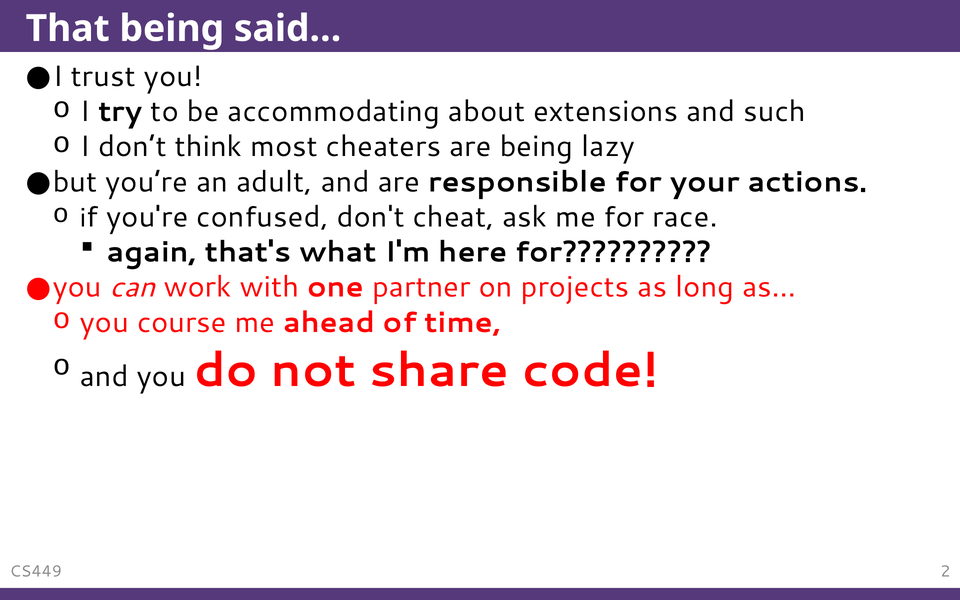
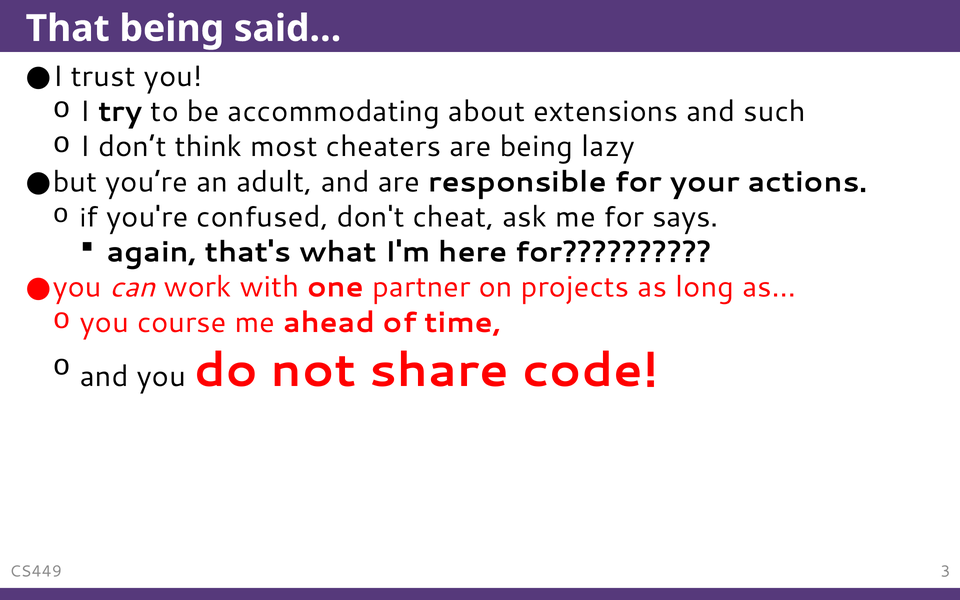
race: race -> says (685, 217)
2: 2 -> 3 (945, 571)
